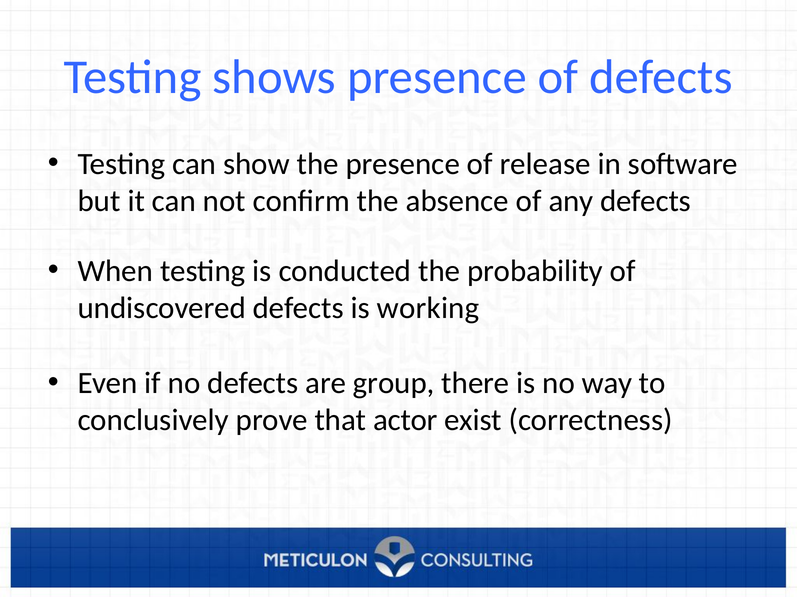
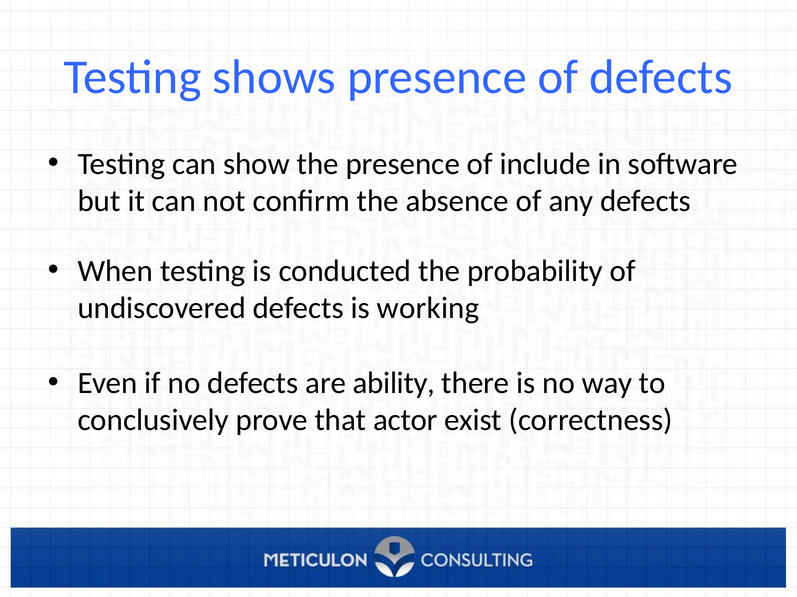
release: release -> include (545, 164)
group: group -> ability (394, 384)
